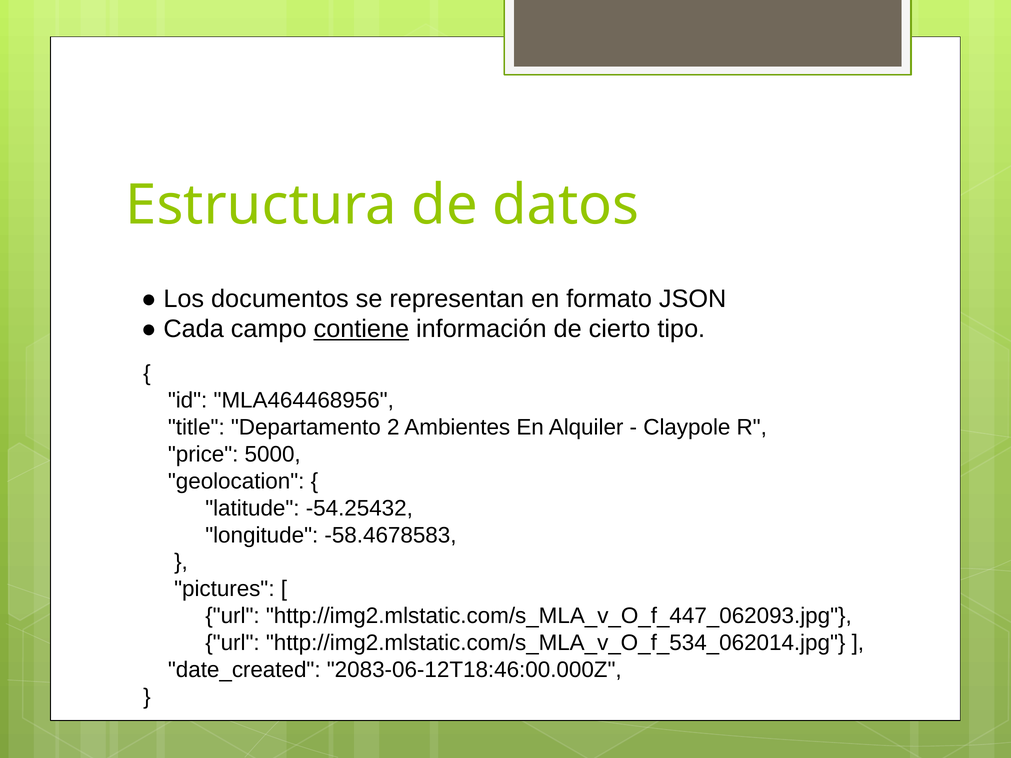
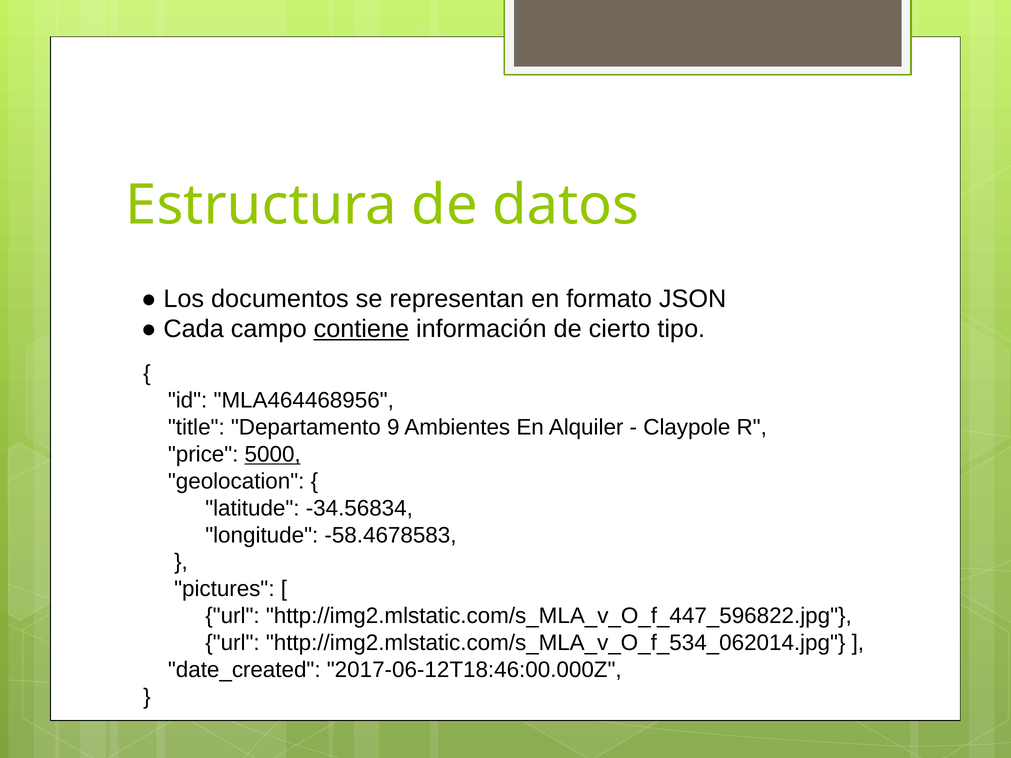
2: 2 -> 9 (393, 428)
5000 underline: none -> present (273, 454)
-54.25432: -54.25432 -> -34.56834 (359, 508)
http://img2.mlstatic.com/s_MLA_v_O_f_447_062093.jpg: http://img2.mlstatic.com/s_MLA_v_O_f_447_062093.jpg -> http://img2.mlstatic.com/s_MLA_v_O_f_447_596822.jpg (559, 616)
2083-06-12T18:46:00.000Z: 2083-06-12T18:46:00.000Z -> 2017-06-12T18:46:00.000Z (474, 670)
